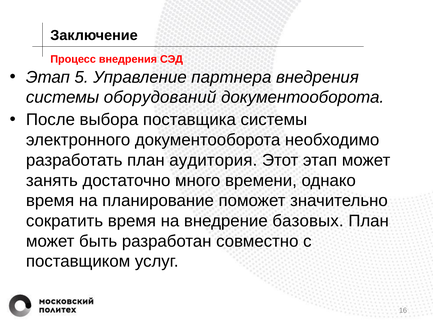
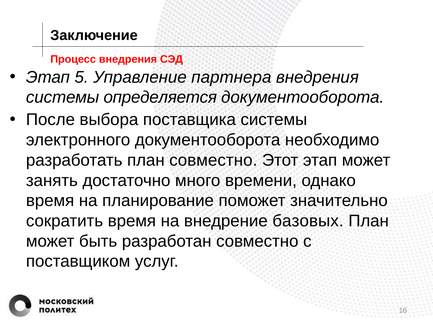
оборудований: оборудований -> определяется (160, 97)
план аудитория: аудитория -> совместно (213, 160)
